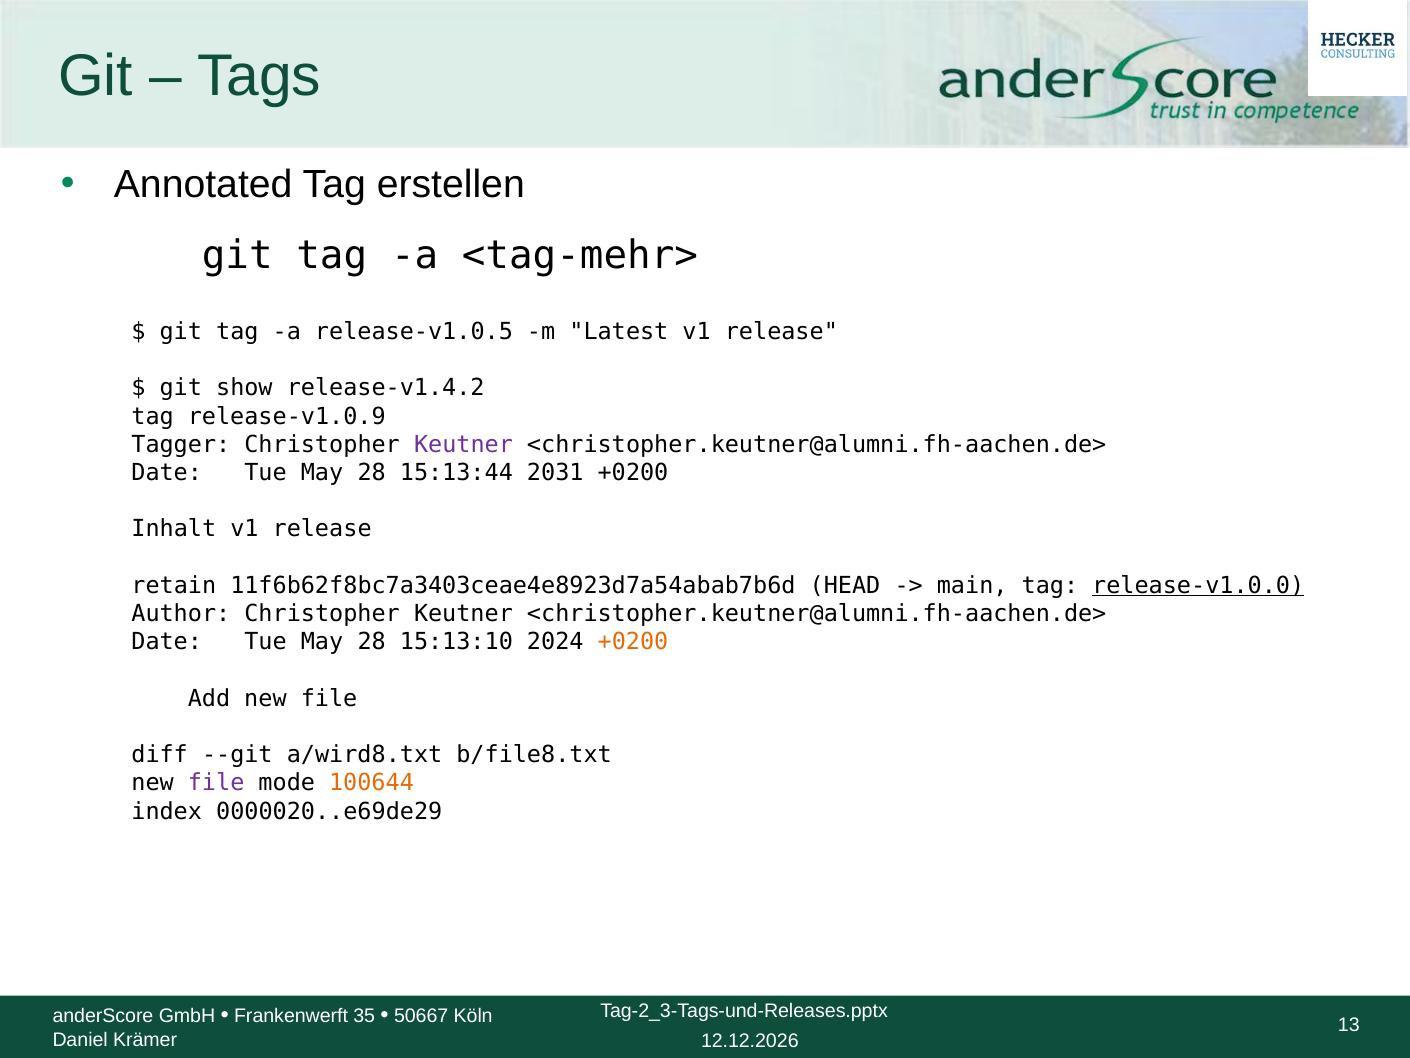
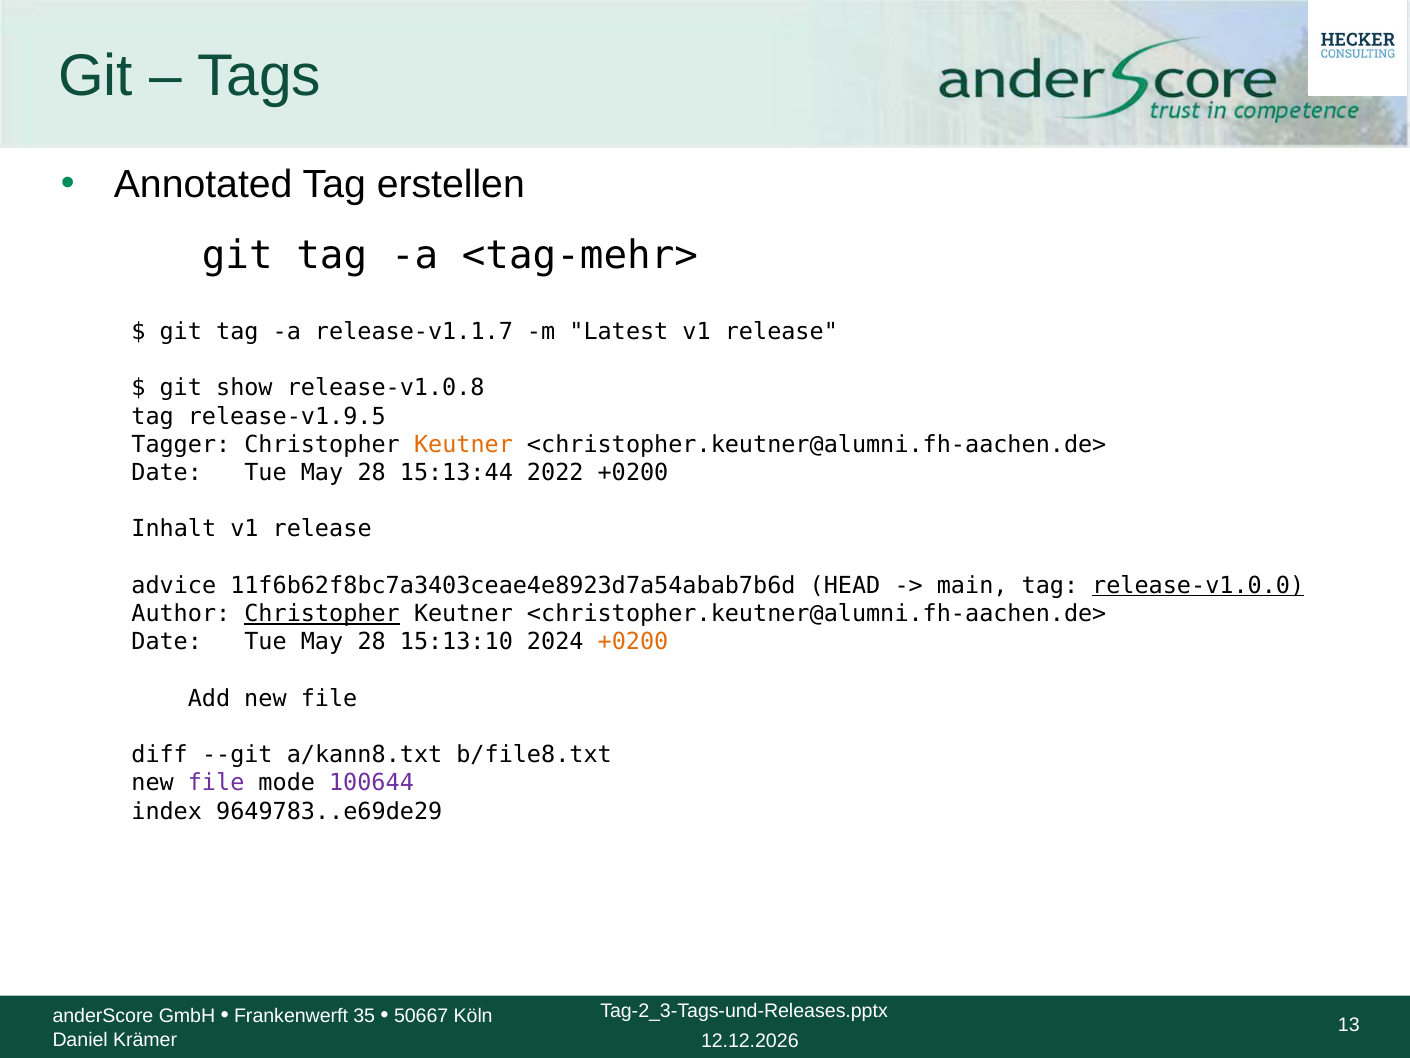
release-v1.0.5: release-v1.0.5 -> release-v1.1.7 (414, 332)
release-v1.4.2: release-v1.4.2 -> release-v1.0.8 (386, 388)
release-v1.0.9: release-v1.0.9 -> release-v1.9.5 (287, 416)
Keutner colour: purple -> orange (463, 444)
2031: 2031 -> 2022 (555, 473)
retain: retain -> advice (174, 585)
Christopher underline: none -> present (322, 614)
a/wird8.txt: a/wird8.txt -> a/kann8.txt (365, 755)
100644 colour: orange -> purple (371, 783)
0000020..e69de29: 0000020..e69de29 -> 9649783..e69de29 (329, 811)
